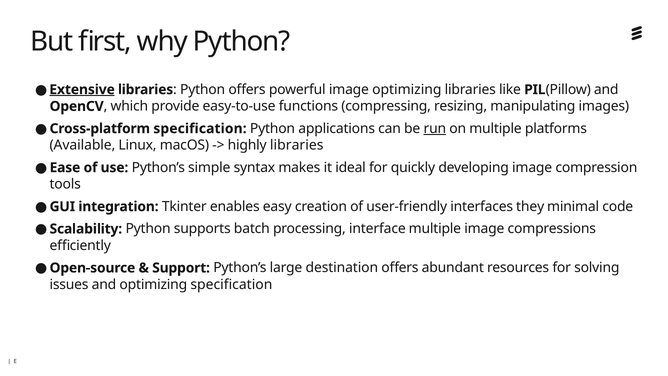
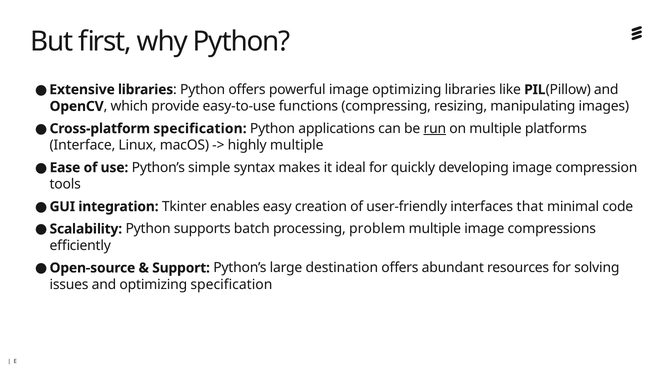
Extensive underline: present -> none (82, 90)
Available: Available -> Interface (82, 145)
highly libraries: libraries -> multiple (297, 145)
they: they -> that (530, 206)
interface: interface -> problem (377, 229)
